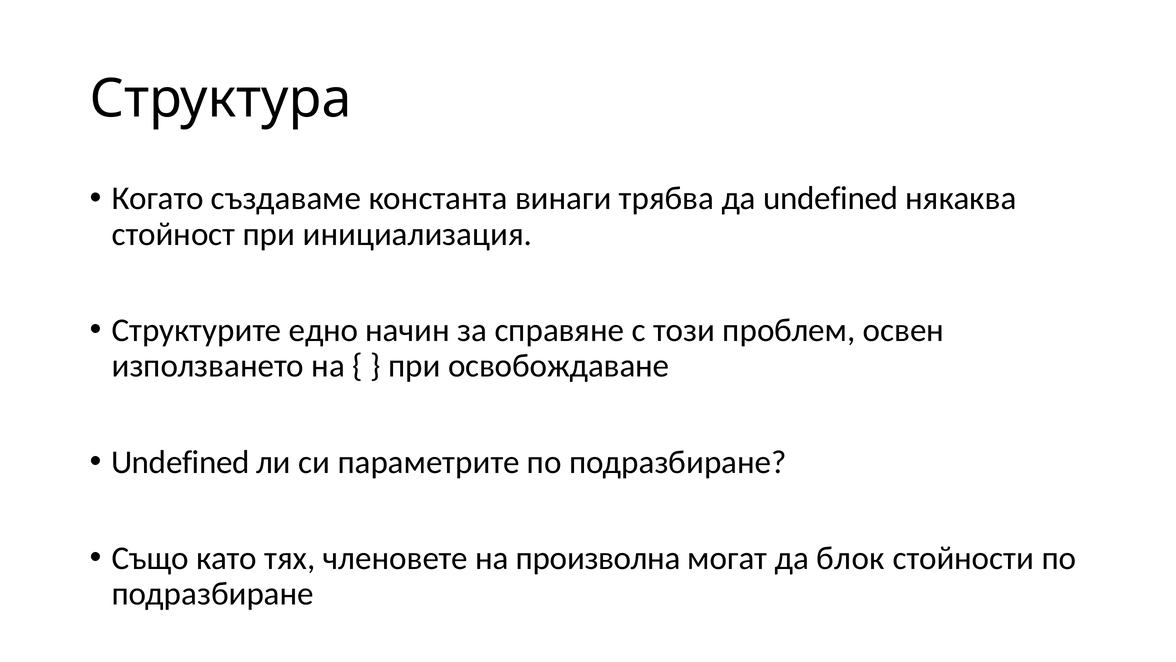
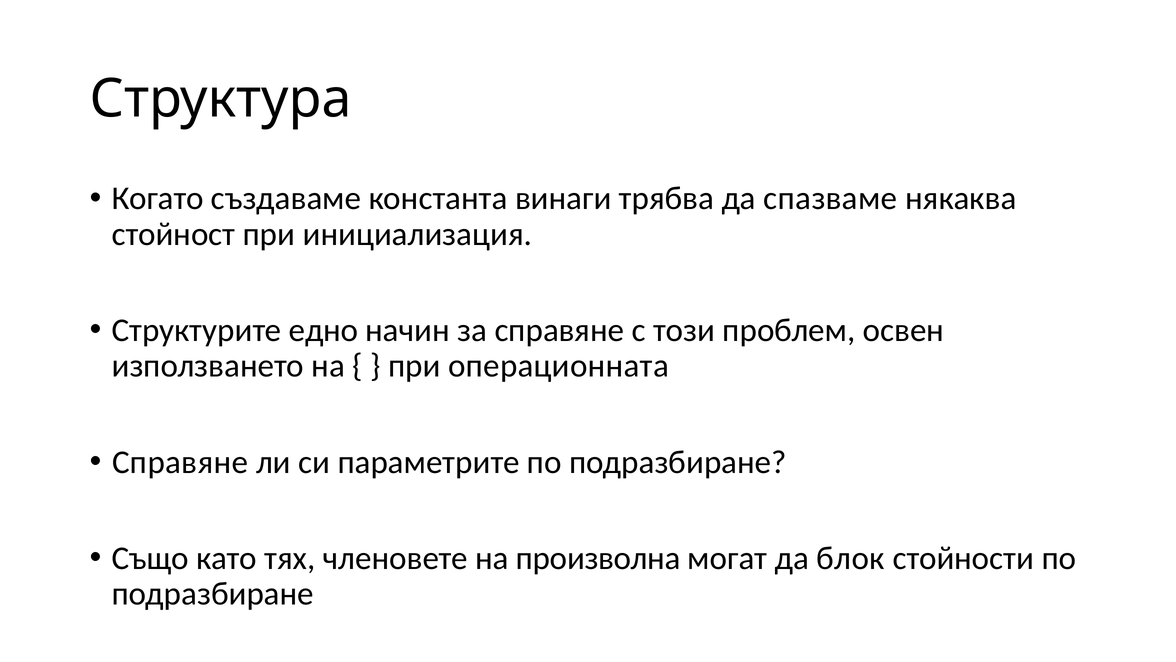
да undefined: undefined -> спазваме (830, 198)
освобождаване: освобождаване -> операционната (558, 366)
Undefined: Undefined -> Справяне (180, 462)
